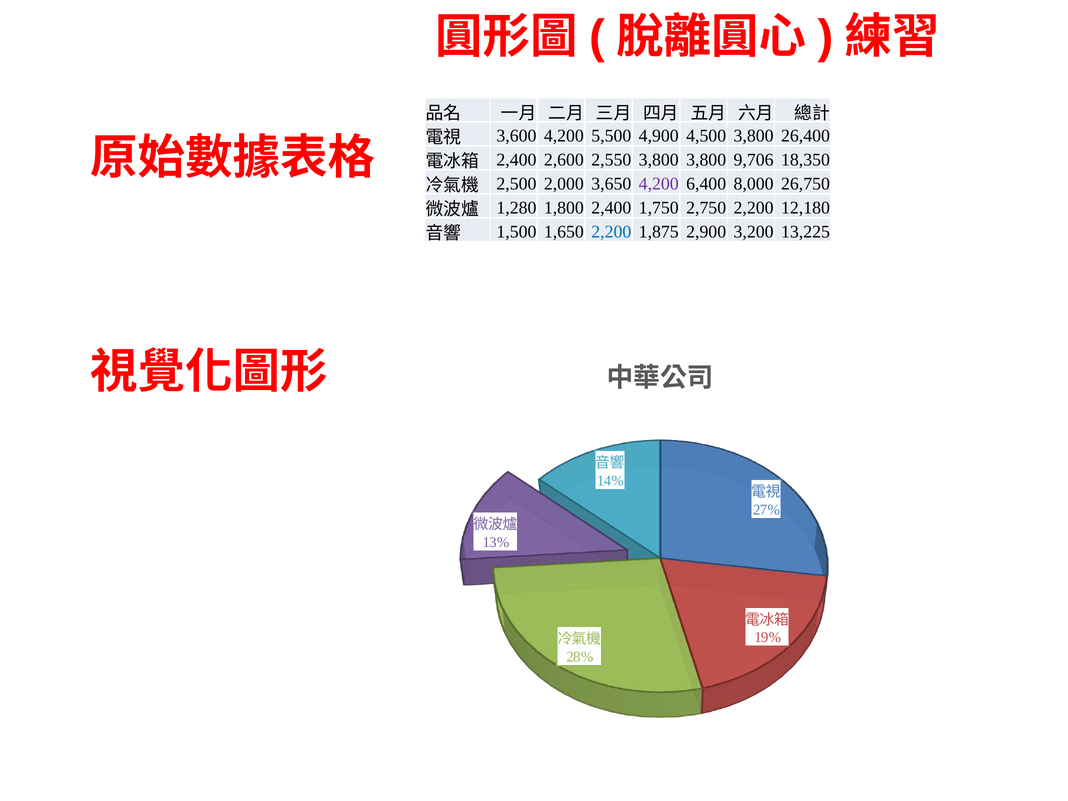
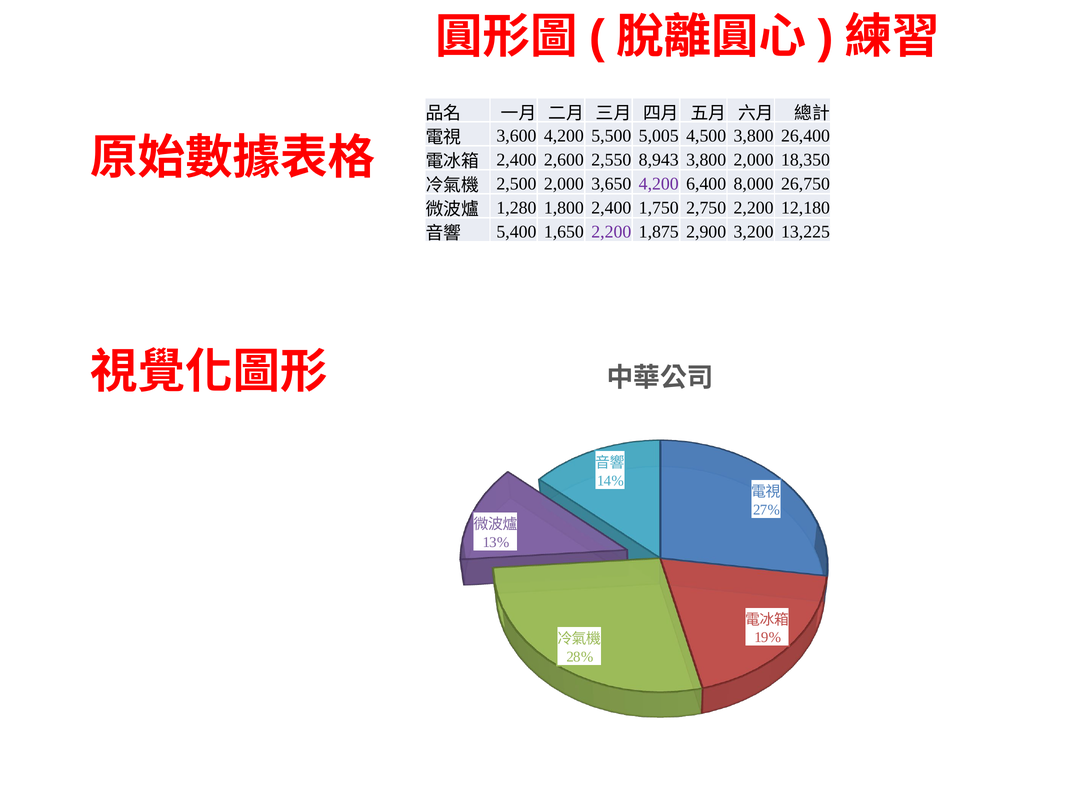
4,900: 4,900 -> 5,005 (659, 136)
2,550 3,800: 3,800 -> 8,943 (659, 160)
3,800 9,706: 9,706 -> 2,000 (754, 160)
1,500: 1,500 -> 5,400 (516, 232)
2,200 colour: blue -> purple (611, 232)
